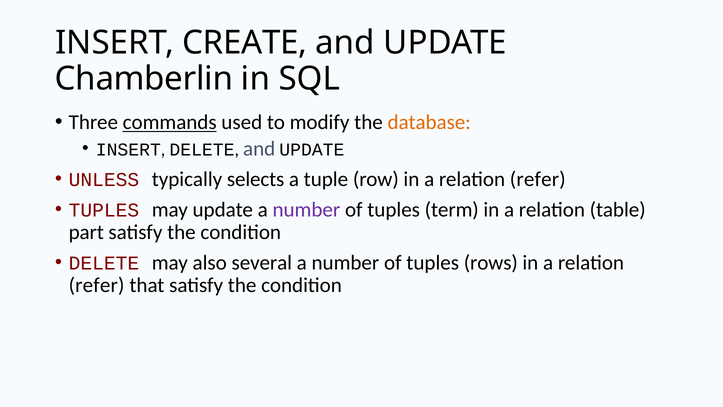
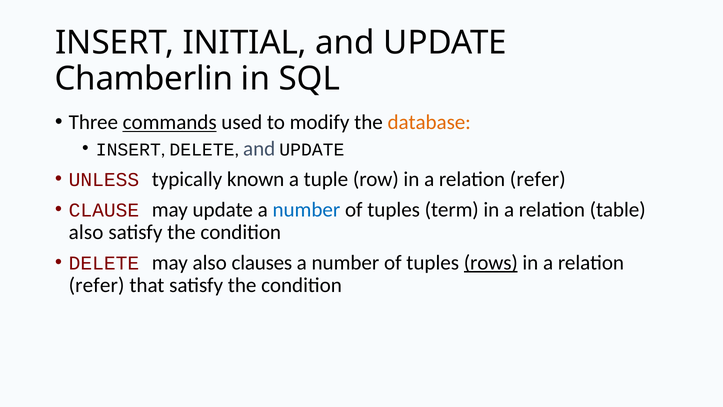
CREATE: CREATE -> INITIAL (245, 43)
selects: selects -> known (256, 179)
TUPLES: TUPLES -> CLAUSE (104, 210)
number colour: purple -> blue (306, 209)
part: part -> also (86, 232)
several: several -> clauses (262, 262)
rows underline: none -> present (491, 262)
